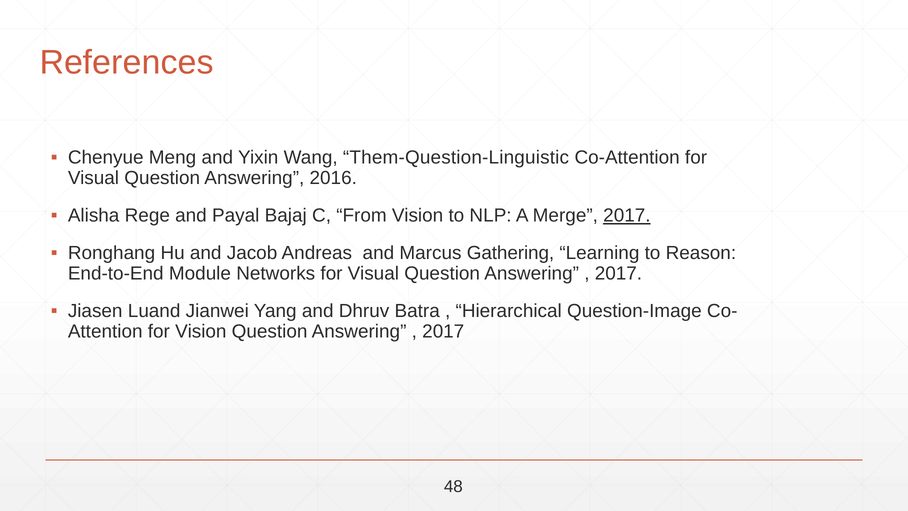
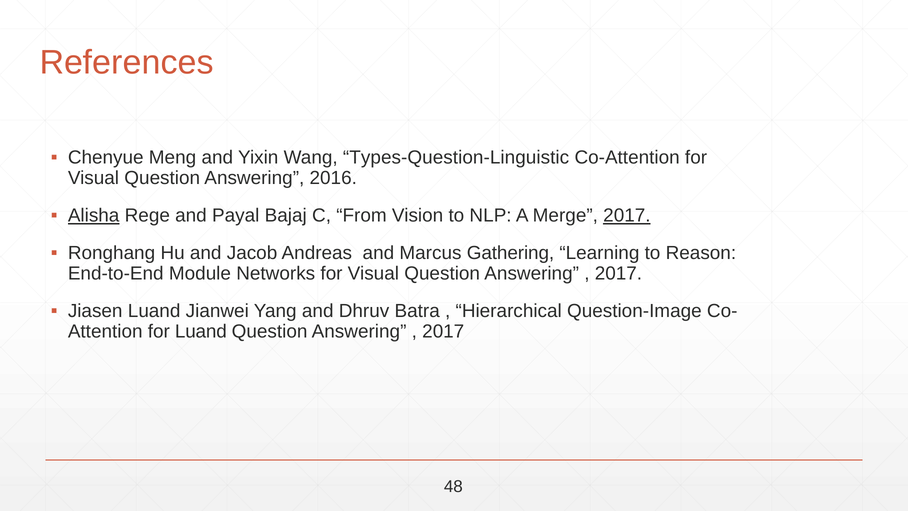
Them-Question-Linguistic: Them-Question-Linguistic -> Types-Question-Linguistic (456, 158)
Alisha underline: none -> present (94, 216)
for Vision: Vision -> Luand (201, 331)
